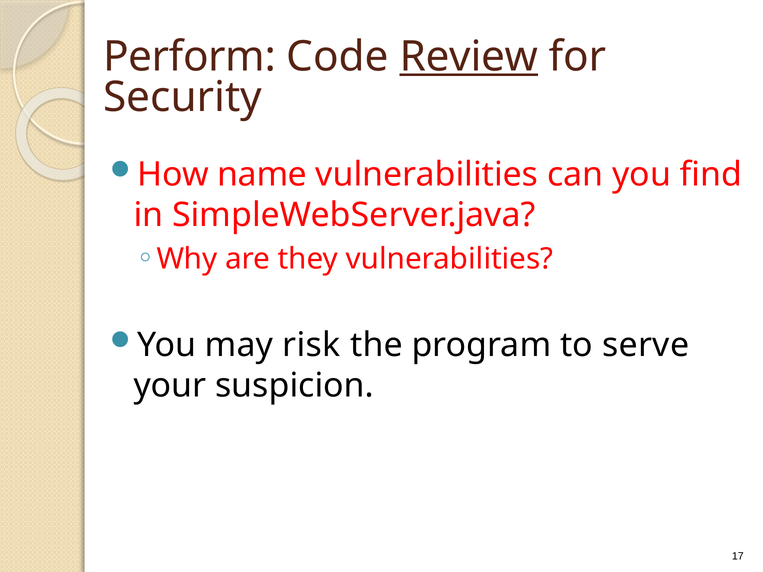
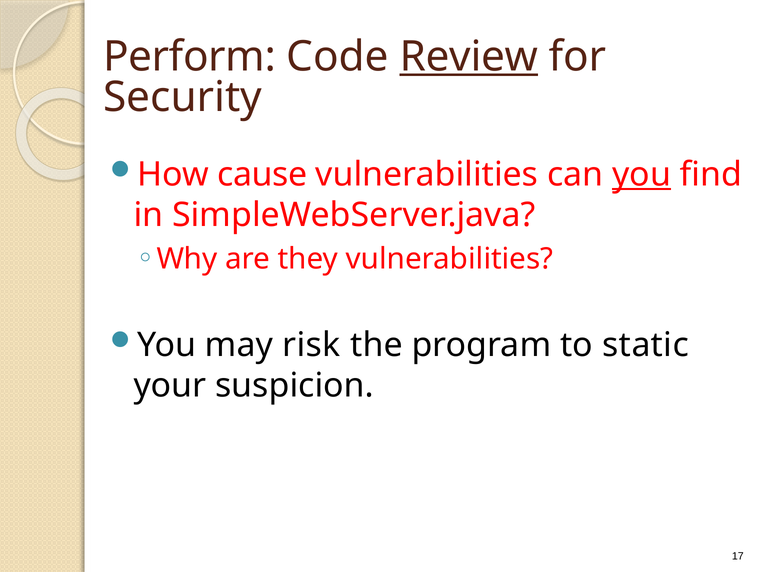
name: name -> cause (262, 175)
you underline: none -> present (642, 175)
serve: serve -> static (646, 345)
